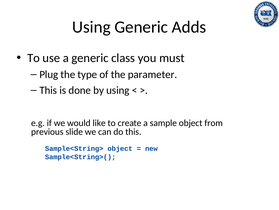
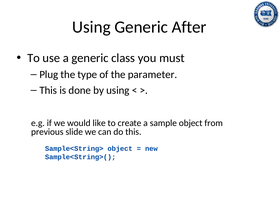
Adds: Adds -> After (189, 27)
